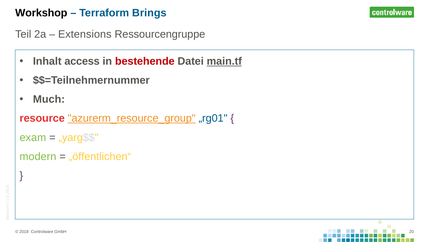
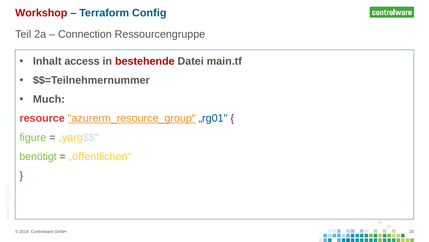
Workshop colour: black -> red (41, 13)
Brings: Brings -> Config (149, 13)
Extensions: Extensions -> Connection (85, 34)
main.tf underline: present -> none (224, 61)
exam: exam -> figure (33, 137)
modern: modern -> benötigt (38, 156)
